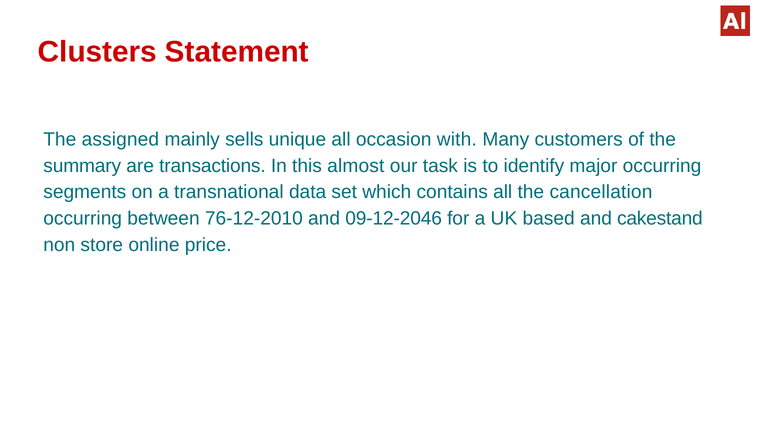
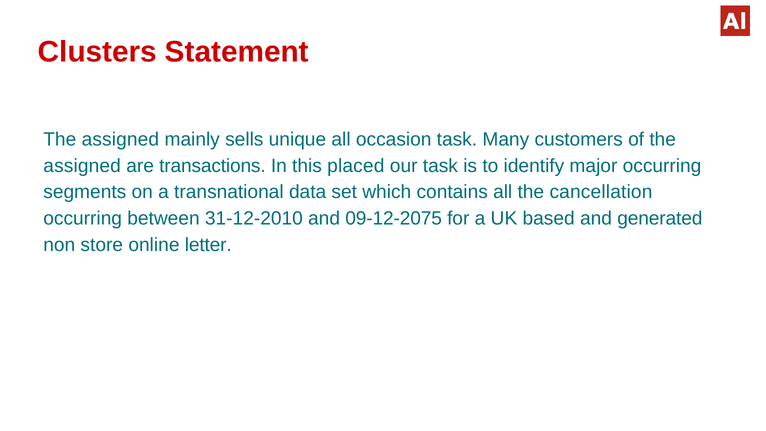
occasion with: with -> task (457, 139)
summary: summary -> assigned (82, 166)
almost: almost -> placed (356, 166)
76-12-2010: 76-12-2010 -> 31-12-2010 (254, 219)
09-12-2046: 09-12-2046 -> 09-12-2075 (394, 219)
cakestand: cakestand -> generated (660, 219)
price: price -> letter (208, 245)
